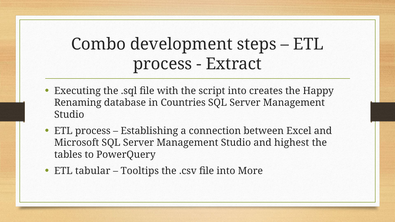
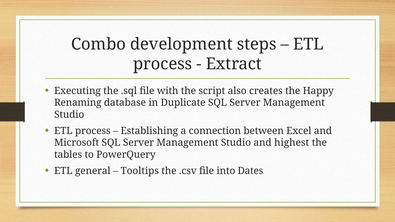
script into: into -> also (237, 91)
Countries: Countries -> Duplicate (183, 103)
tabular: tabular -> general (93, 171)
More: More -> Dates (250, 171)
